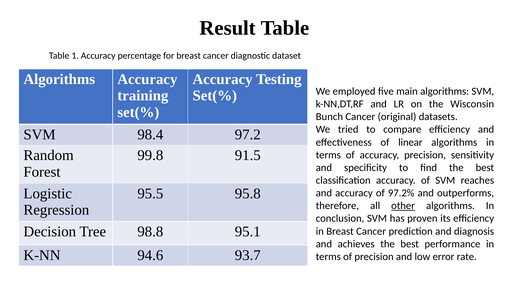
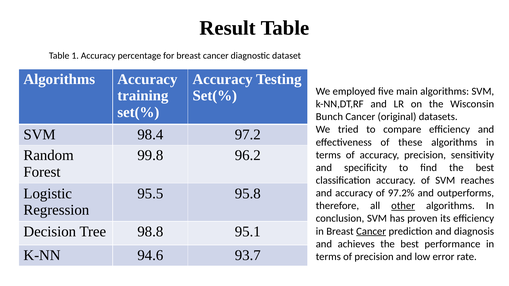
linear: linear -> these (410, 142)
91.5: 91.5 -> 96.2 (248, 156)
Cancer underline: none -> present (371, 231)
